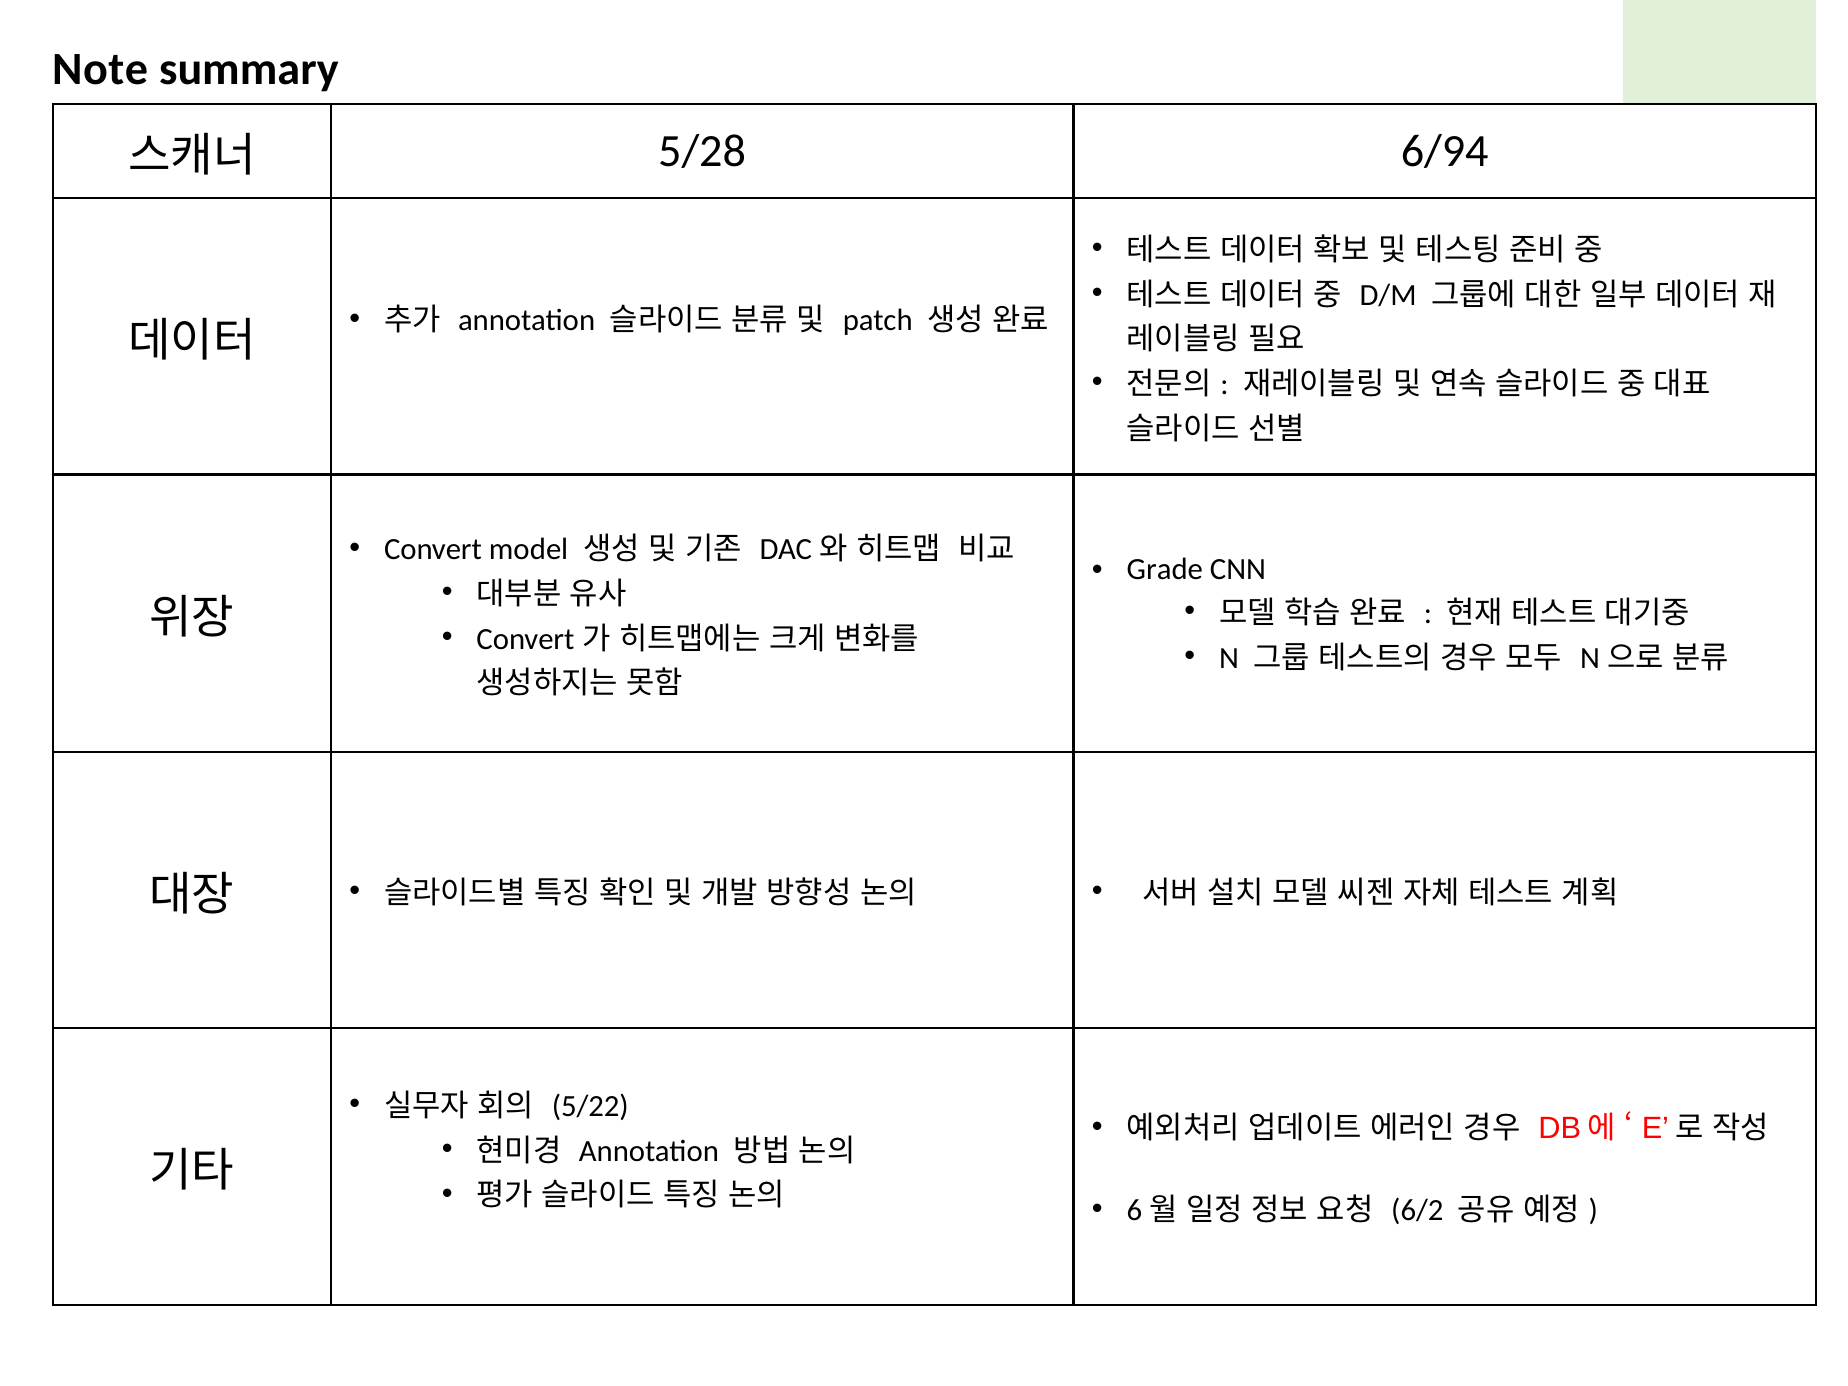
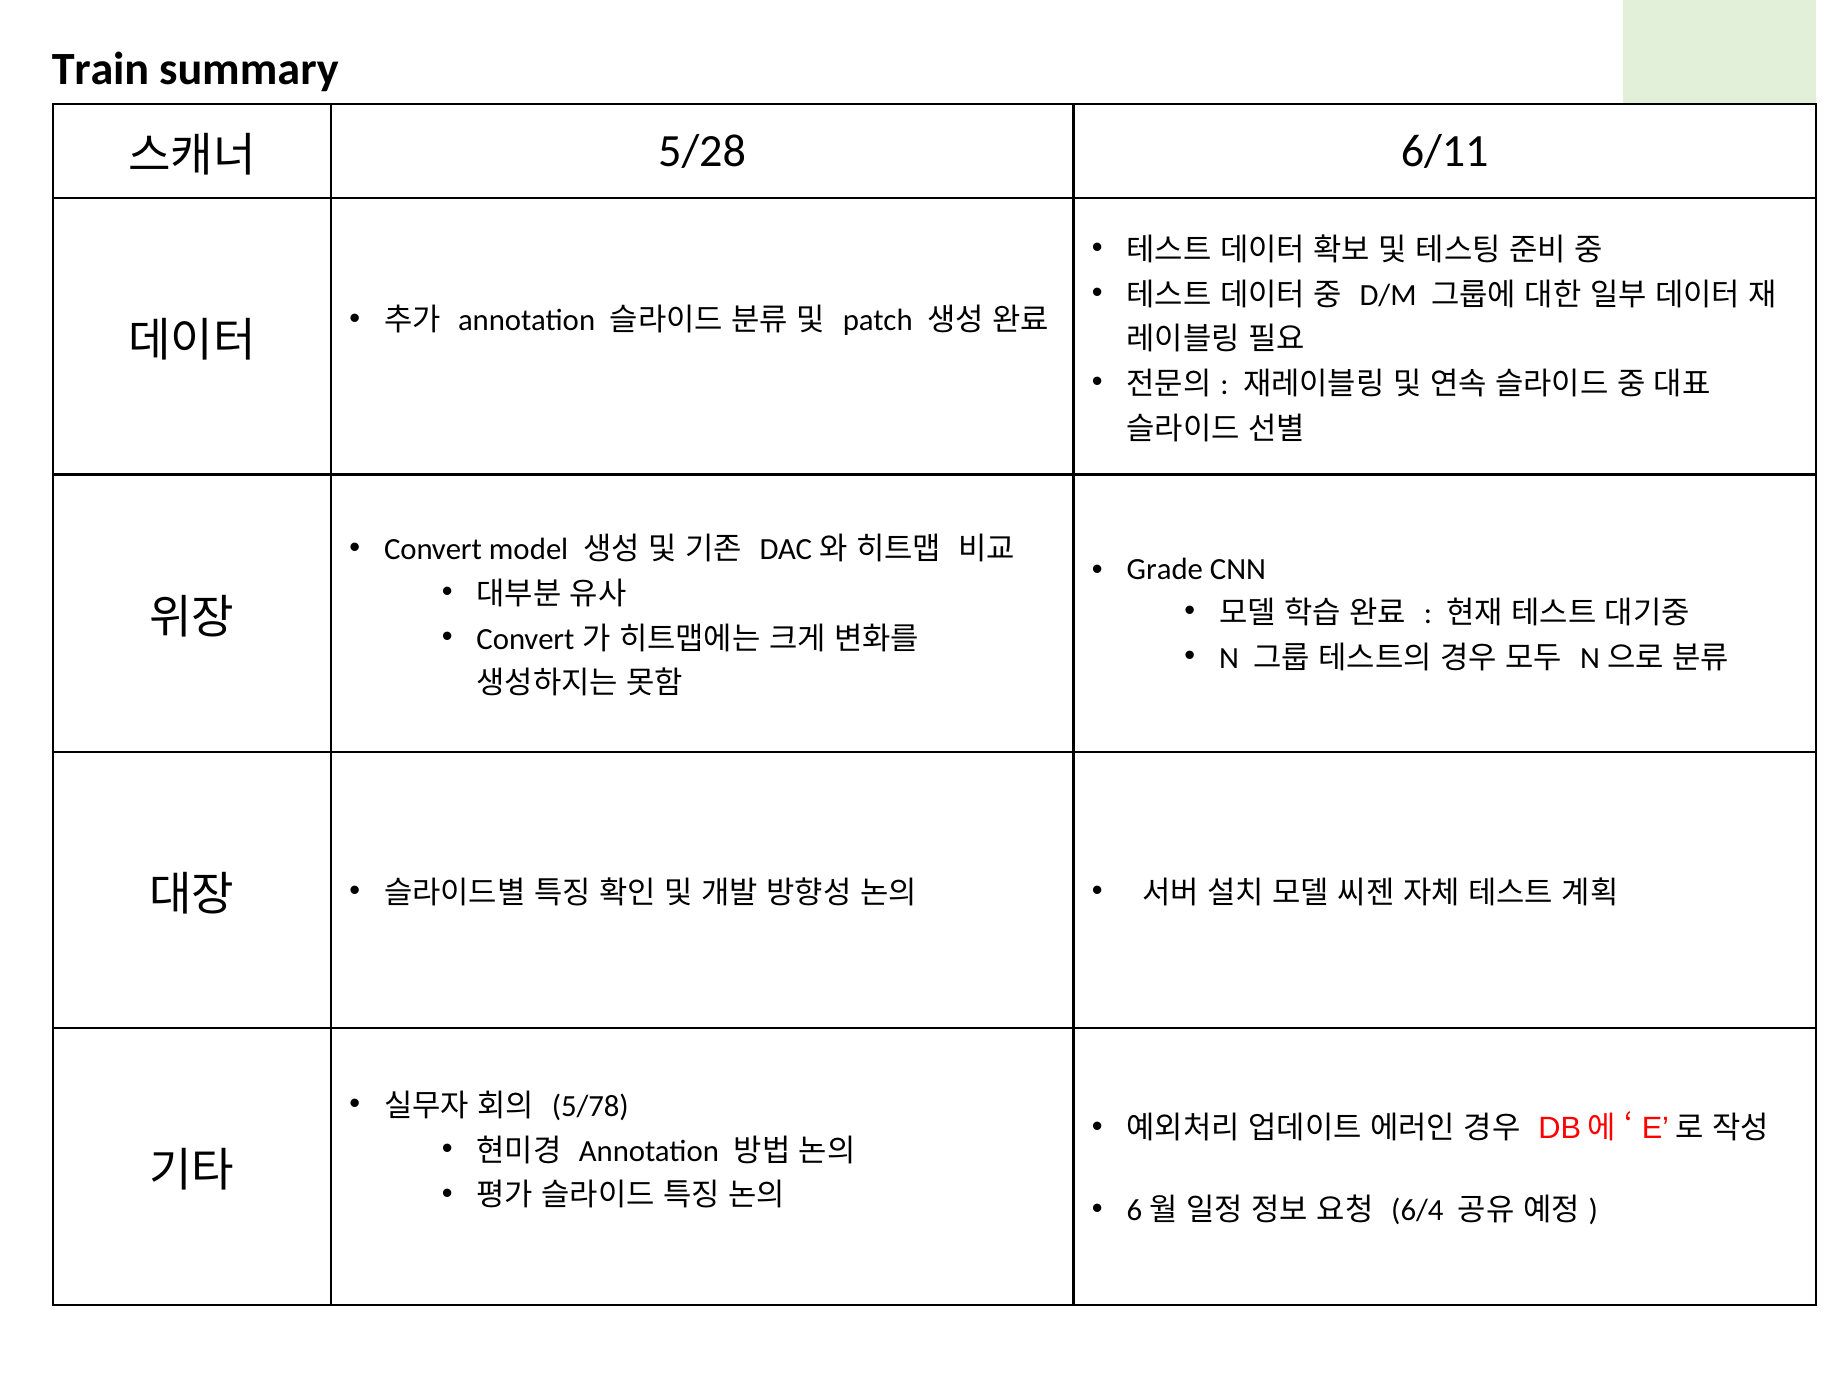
Note: Note -> Train (100, 70)
6/94: 6/94 -> 6/11 (1445, 152)
5/22: 5/22 -> 5/78 (590, 1106)
6/2: 6/2 -> 6/4 (1417, 1211)
